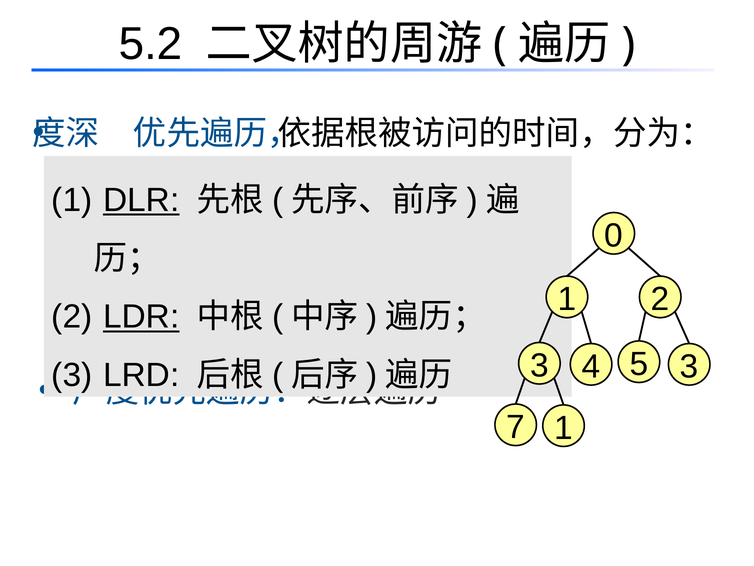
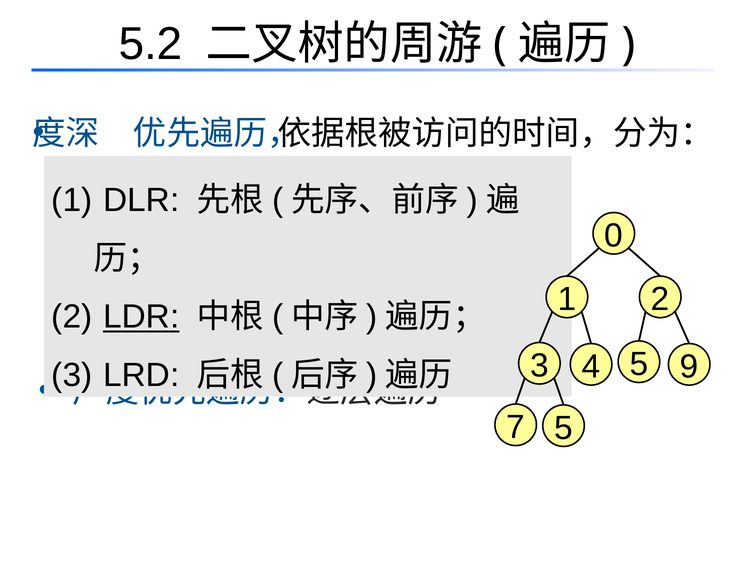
DLR underline: present -> none (141, 200)
4 3: 3 -> 9 (689, 366)
7 1: 1 -> 5 (564, 428)
